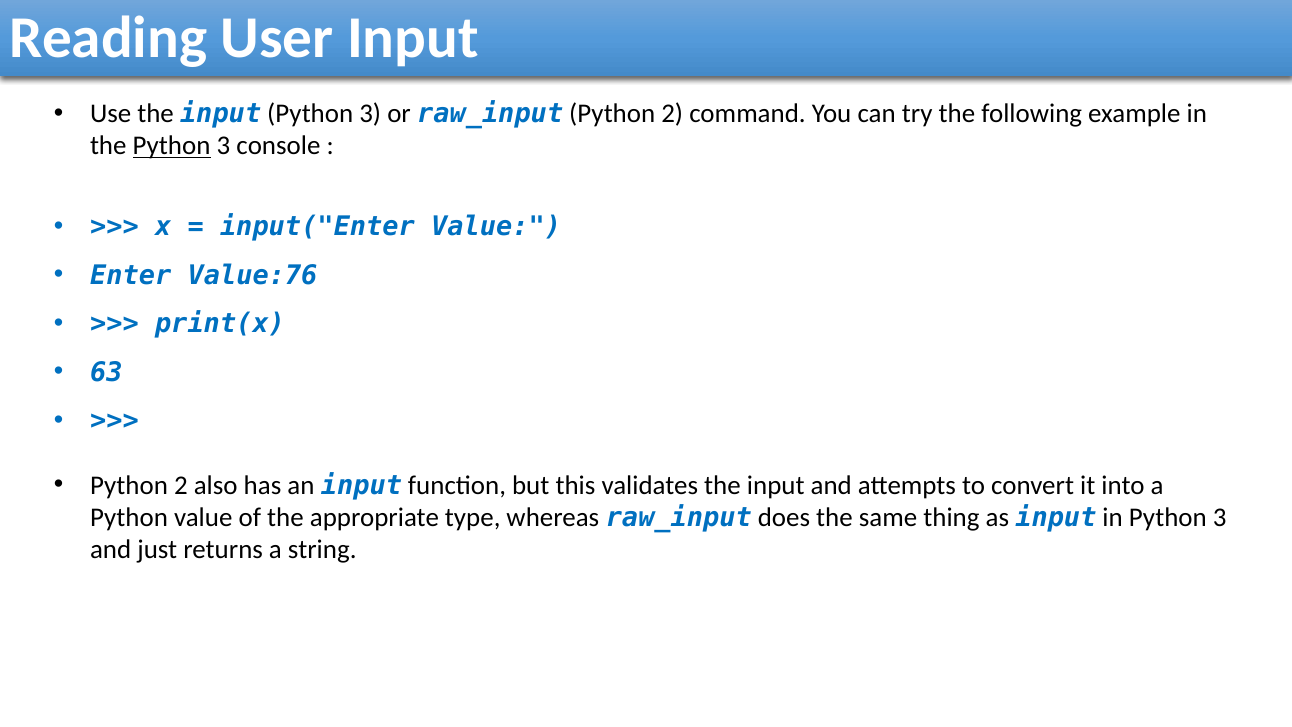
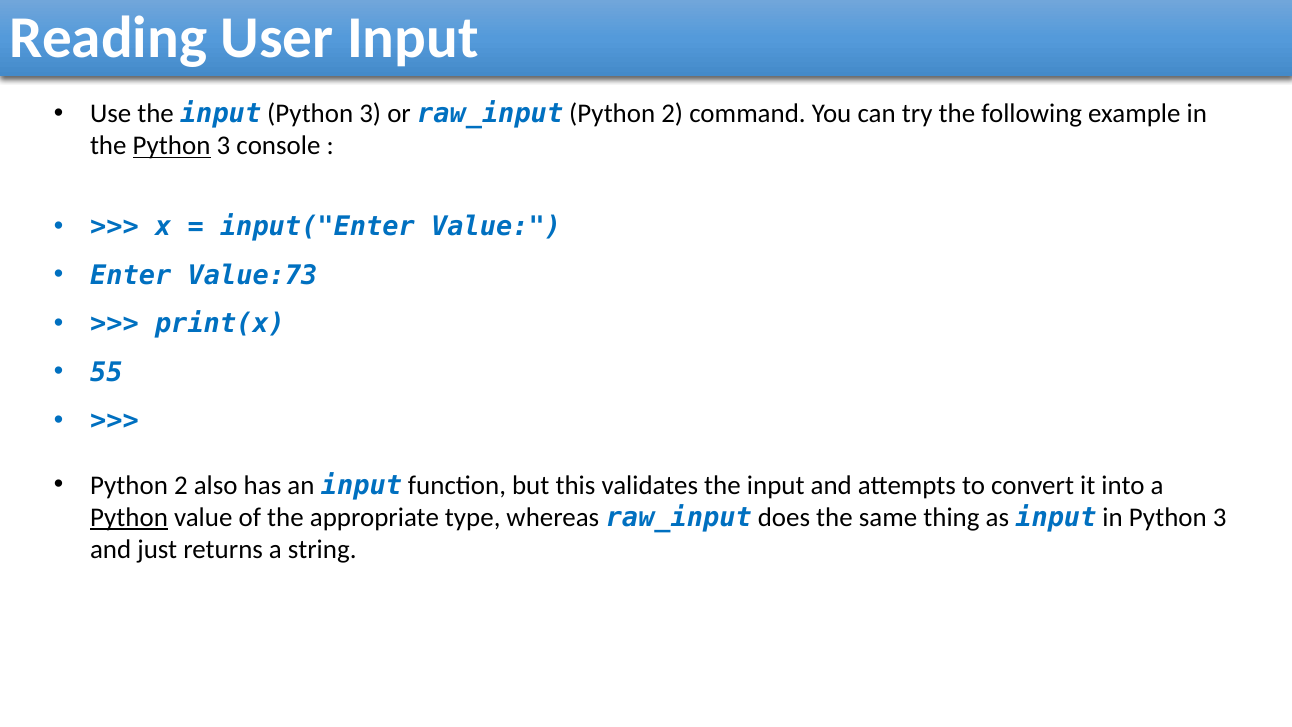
Value:76: Value:76 -> Value:73 (253, 275)
63: 63 -> 55 (106, 372)
Python underline: none -> present (129, 517)
